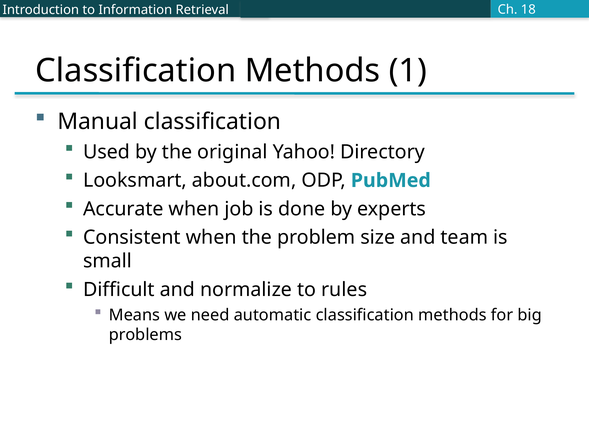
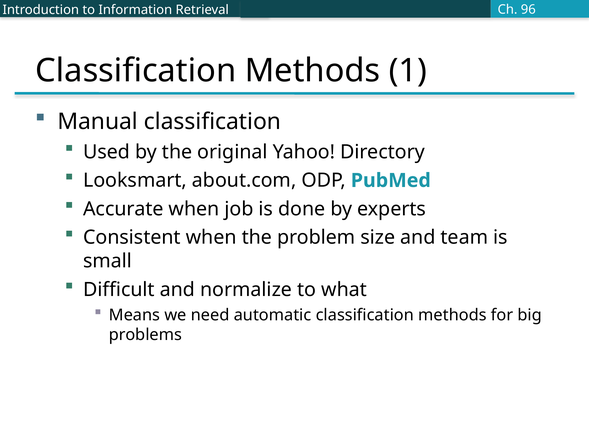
18: 18 -> 96 (528, 10)
rules: rules -> what (344, 289)
